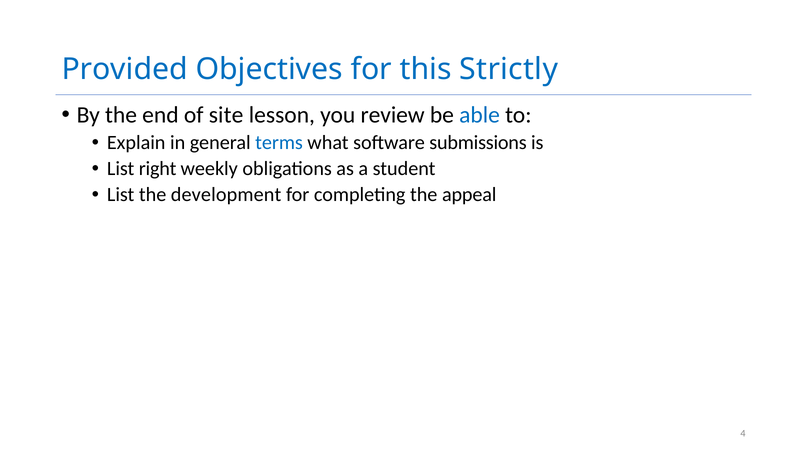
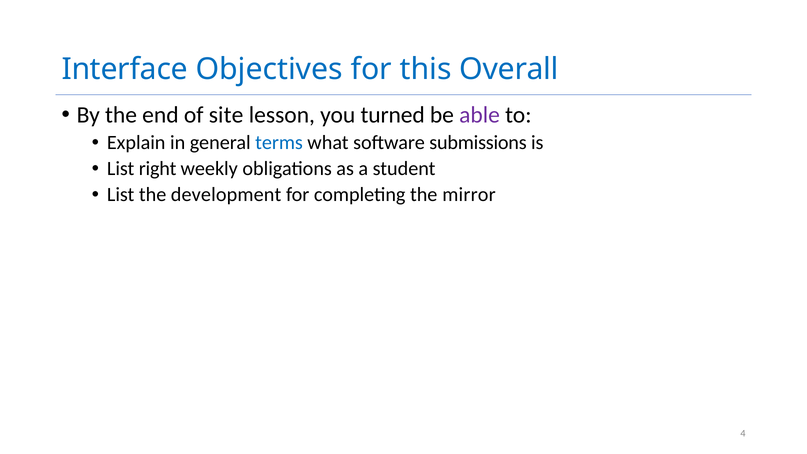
Provided: Provided -> Interface (125, 69)
Strictly: Strictly -> Overall (509, 69)
review: review -> turned (393, 115)
able colour: blue -> purple (480, 115)
appeal: appeal -> mirror (469, 195)
